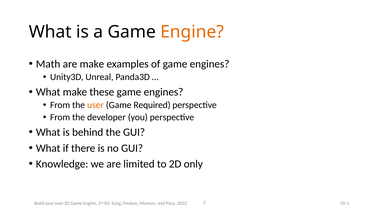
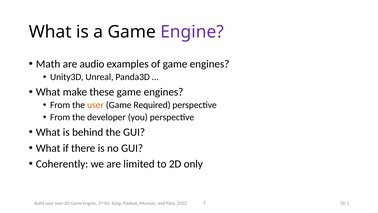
Engine colour: orange -> purple (192, 32)
are make: make -> audio (92, 64)
Knowledge: Knowledge -> Coherently (62, 164)
